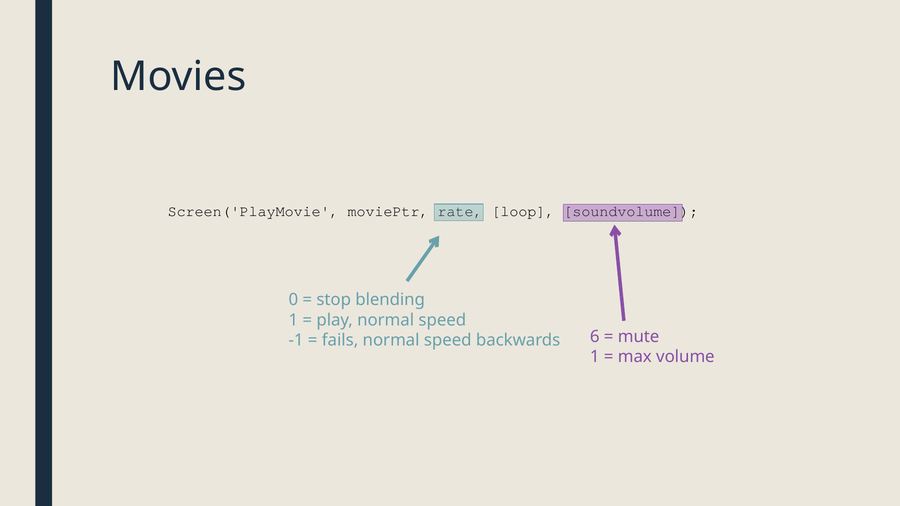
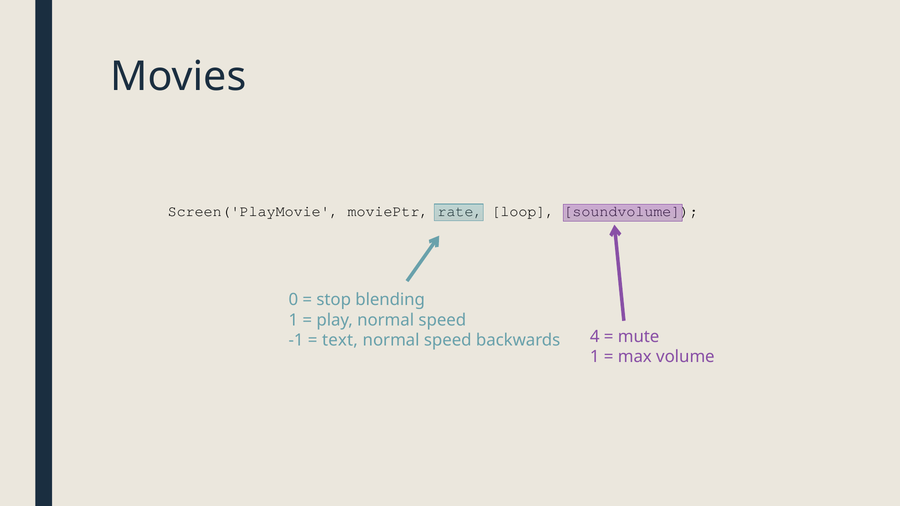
fails: fails -> text (340, 340)
6: 6 -> 4 (595, 337)
